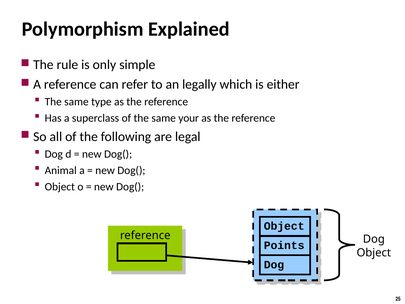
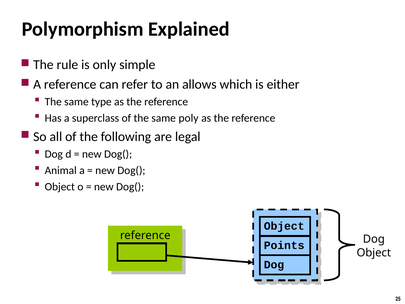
legally: legally -> allows (199, 84)
your: your -> poly (189, 118)
